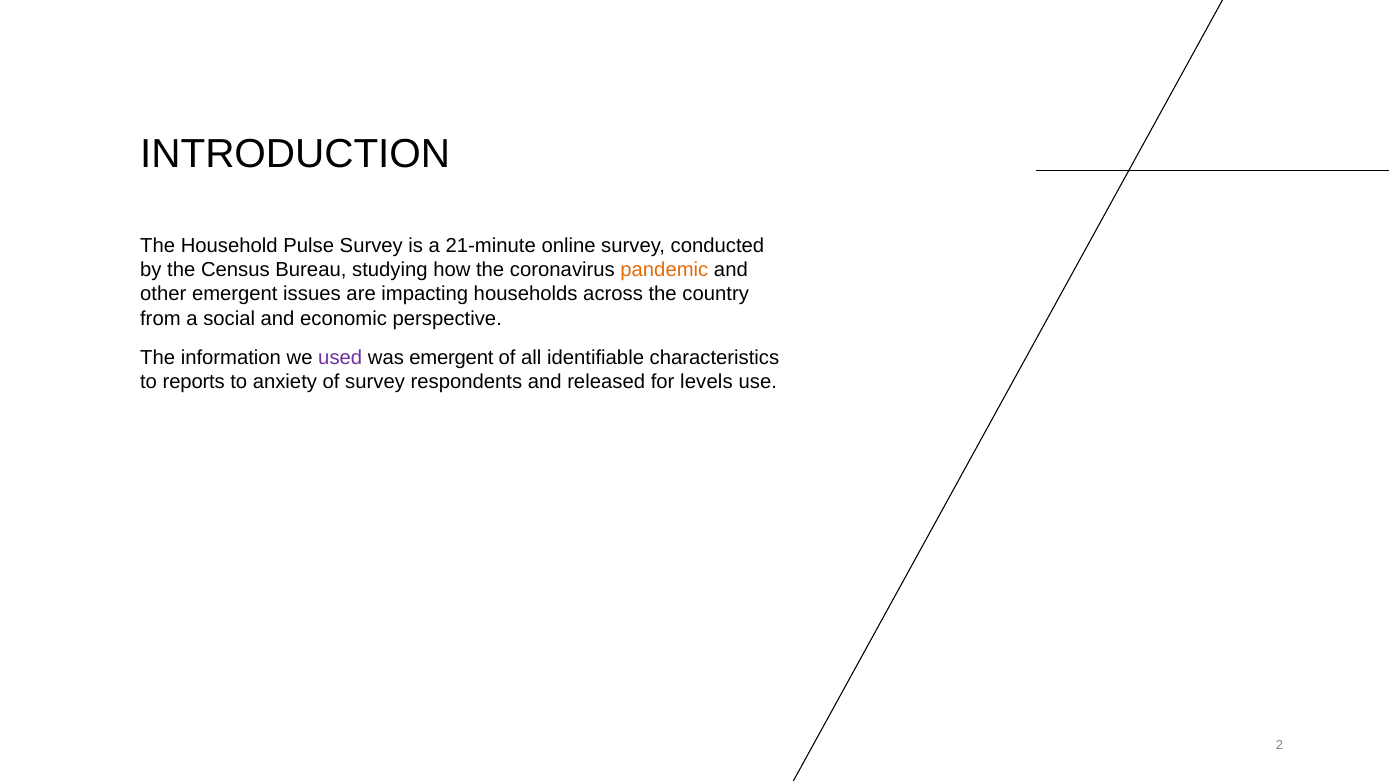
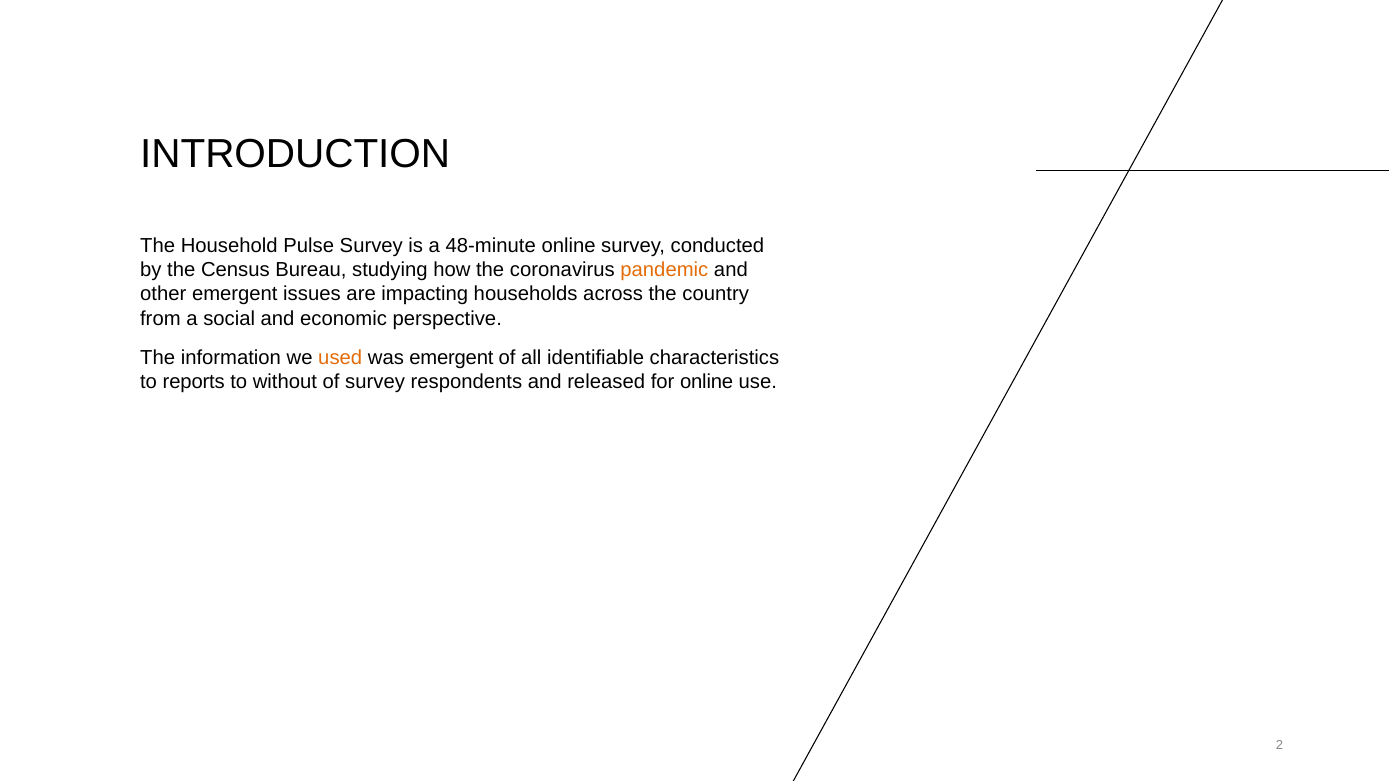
21-minute: 21-minute -> 48-minute (491, 246)
used colour: purple -> orange (340, 358)
anxiety: anxiety -> without (285, 382)
for levels: levels -> online (707, 382)
